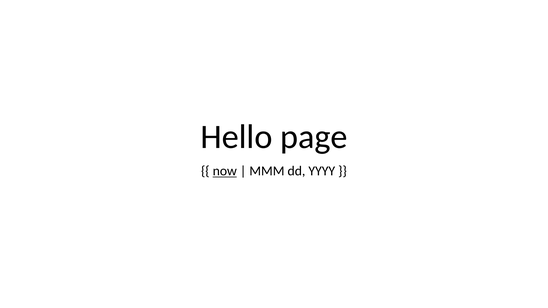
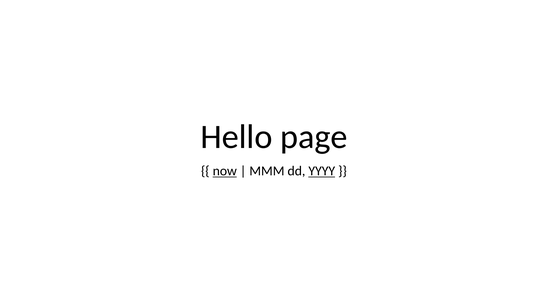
YYYY underline: none -> present (322, 171)
